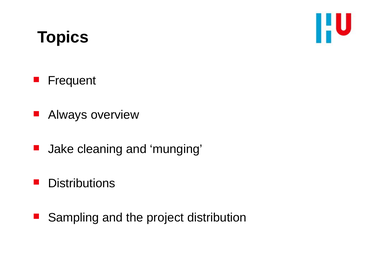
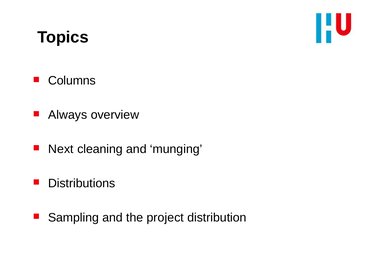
Frequent: Frequent -> Columns (72, 81)
Jake: Jake -> Next (61, 149)
